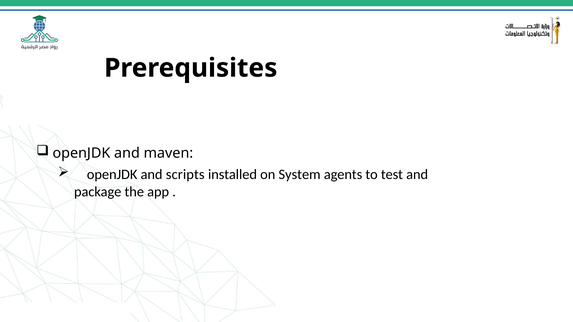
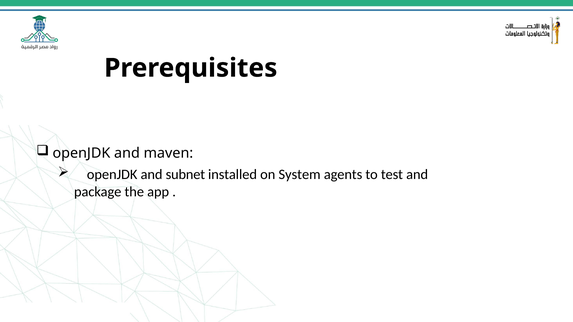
scripts: scripts -> subnet (185, 175)
